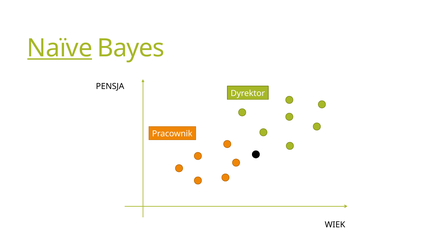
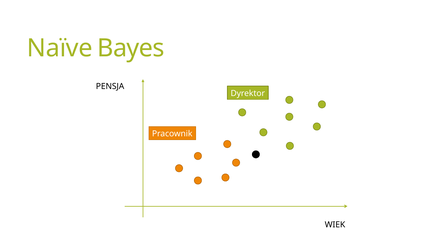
Naïve underline: present -> none (60, 48)
